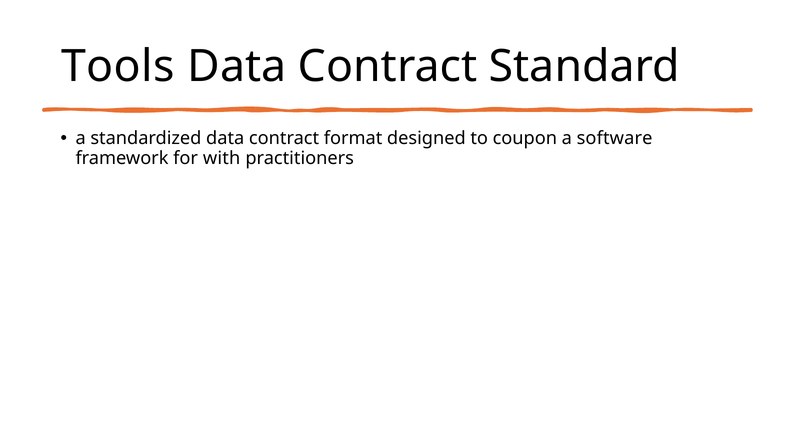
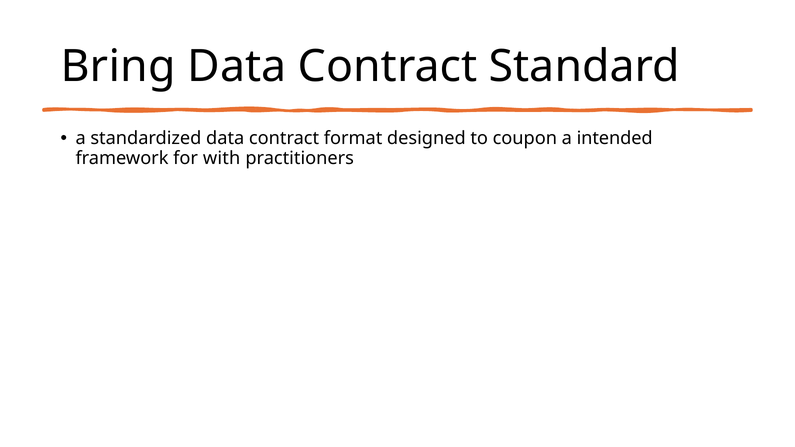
Tools: Tools -> Bring (118, 67)
software: software -> intended (615, 138)
